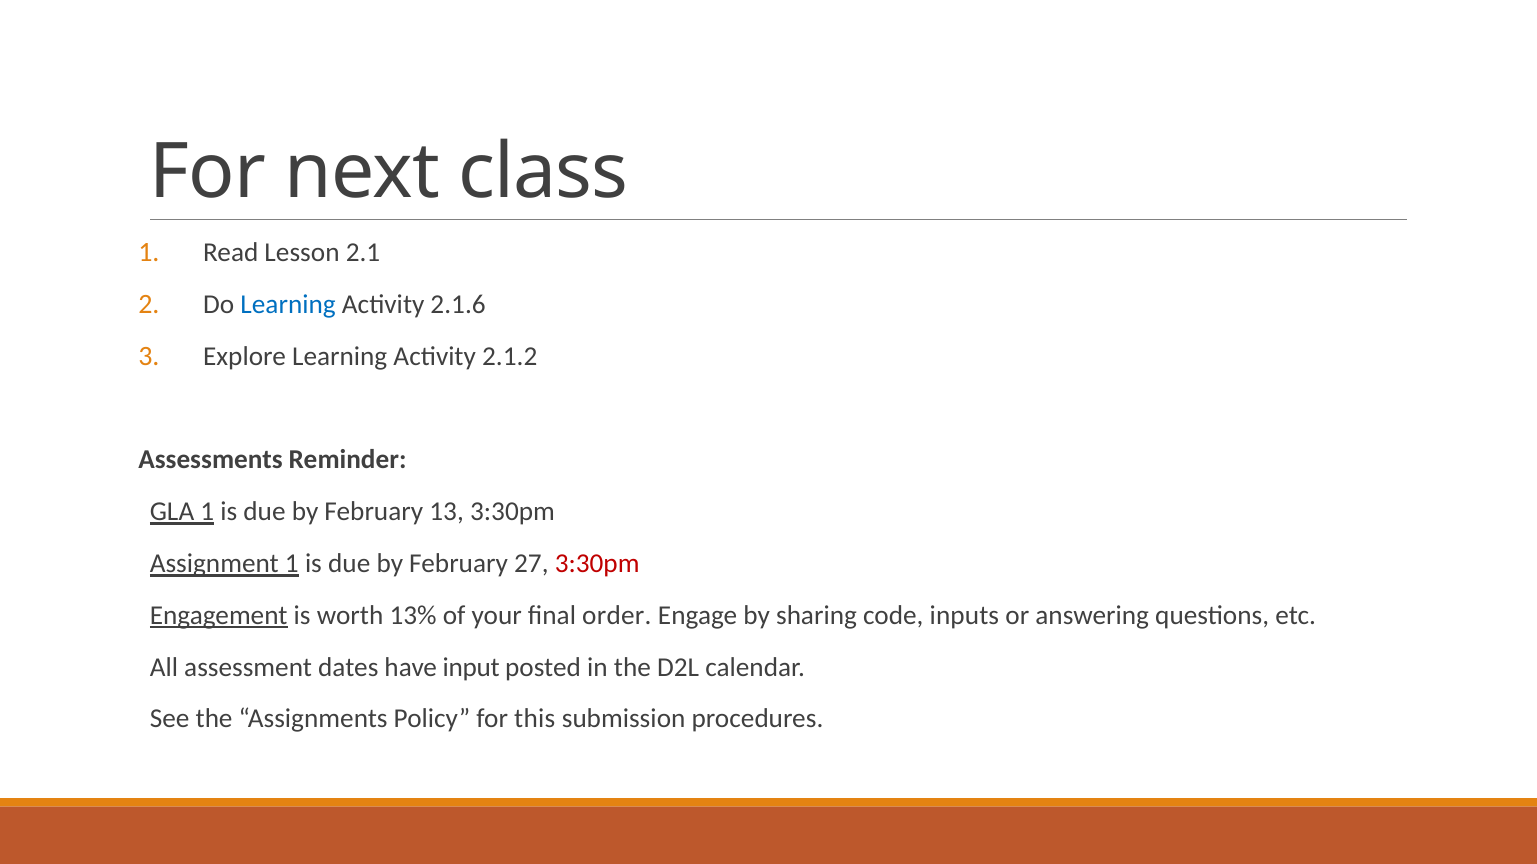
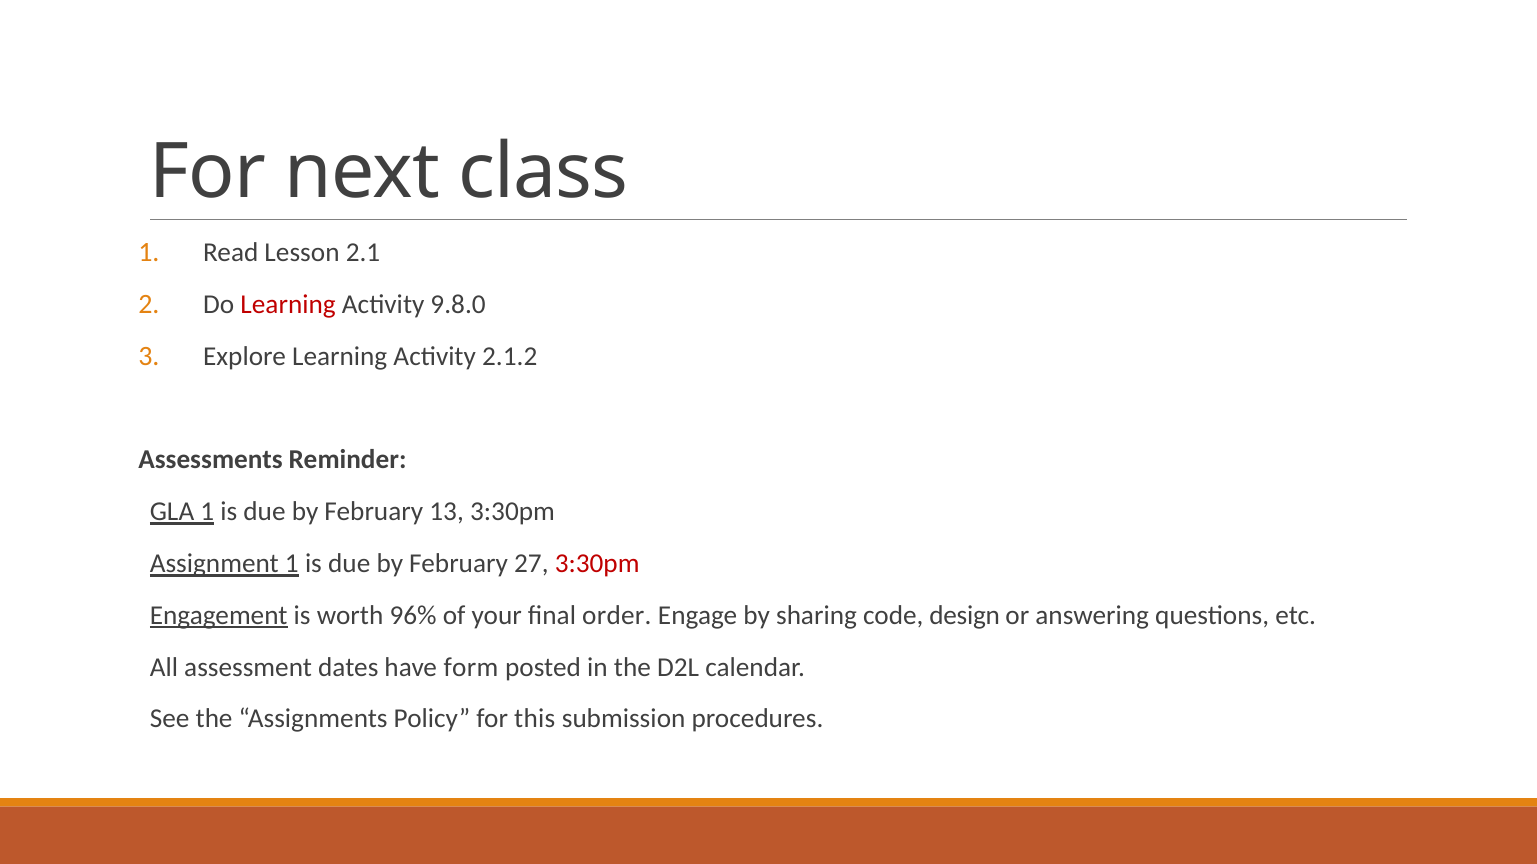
Learning colour: blue -> red (288, 305)
2.1.6: 2.1.6 -> 9.8.0 (458, 305)
13%: 13% -> 96% (413, 616)
inputs: inputs -> design (965, 616)
input: input -> form (471, 668)
